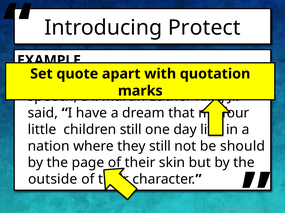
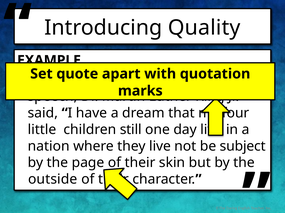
Protect: Protect -> Quality (204, 28)
they still: still -> live (160, 147)
should: should -> subject (243, 147)
